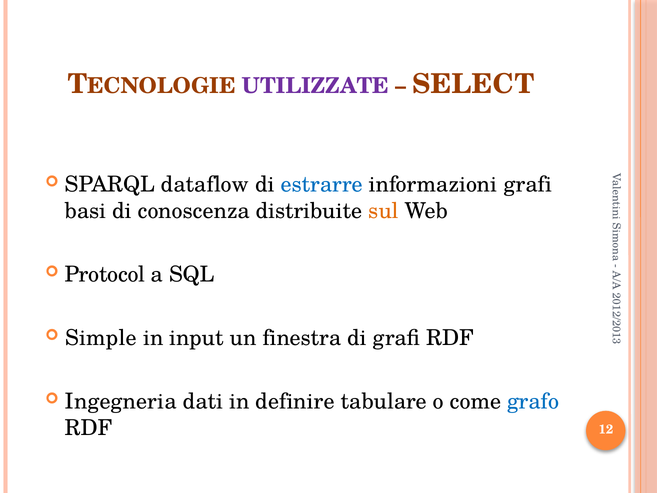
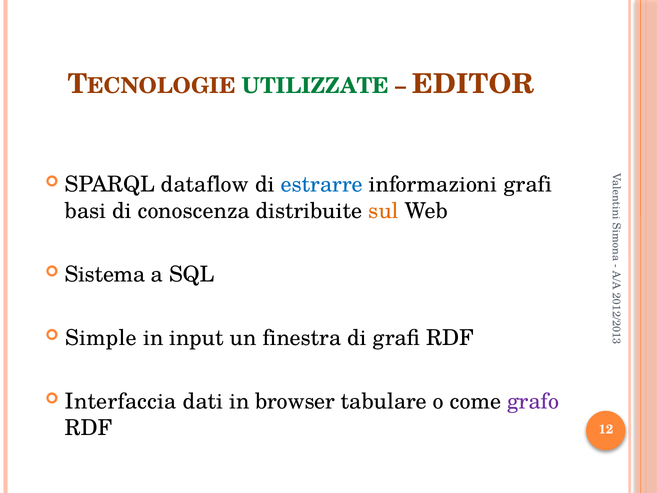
UTILIZZATE colour: purple -> green (315, 86)
SELECT: SELECT -> EDITOR (473, 84)
Protocol: Protocol -> Sistema (105, 274)
Ingegneria: Ingegneria -> Interfaccia (121, 401)
definire: definire -> browser (295, 401)
grafo colour: blue -> purple (533, 401)
